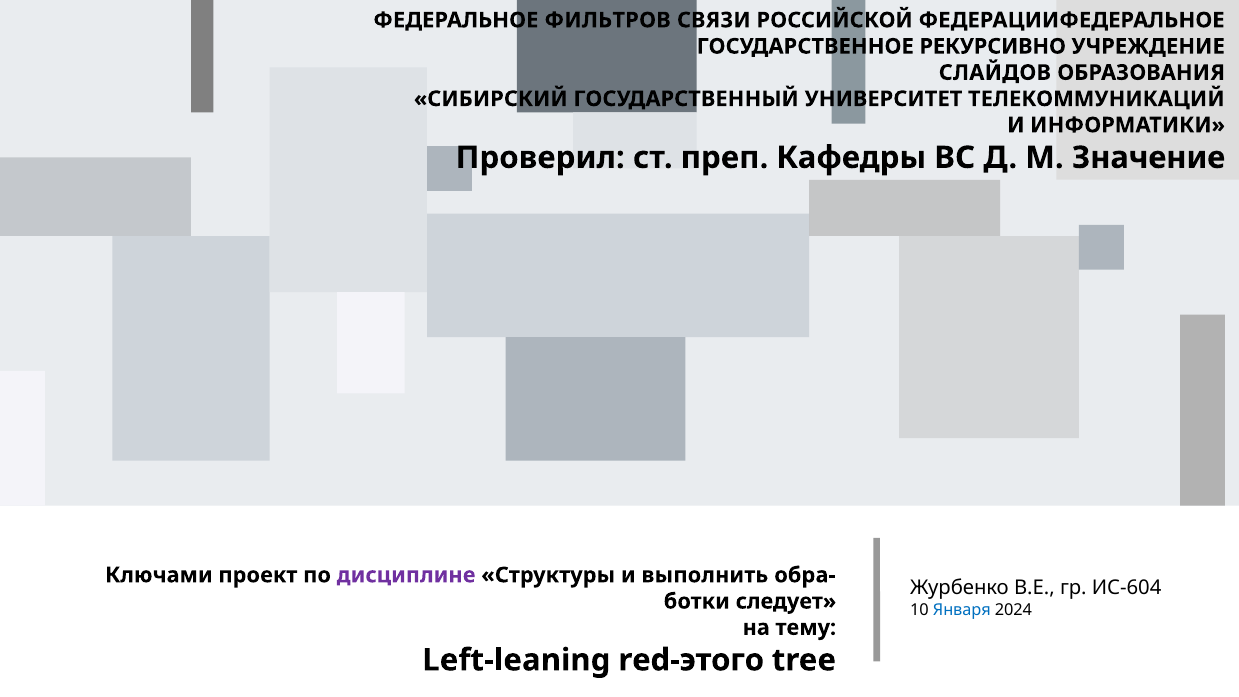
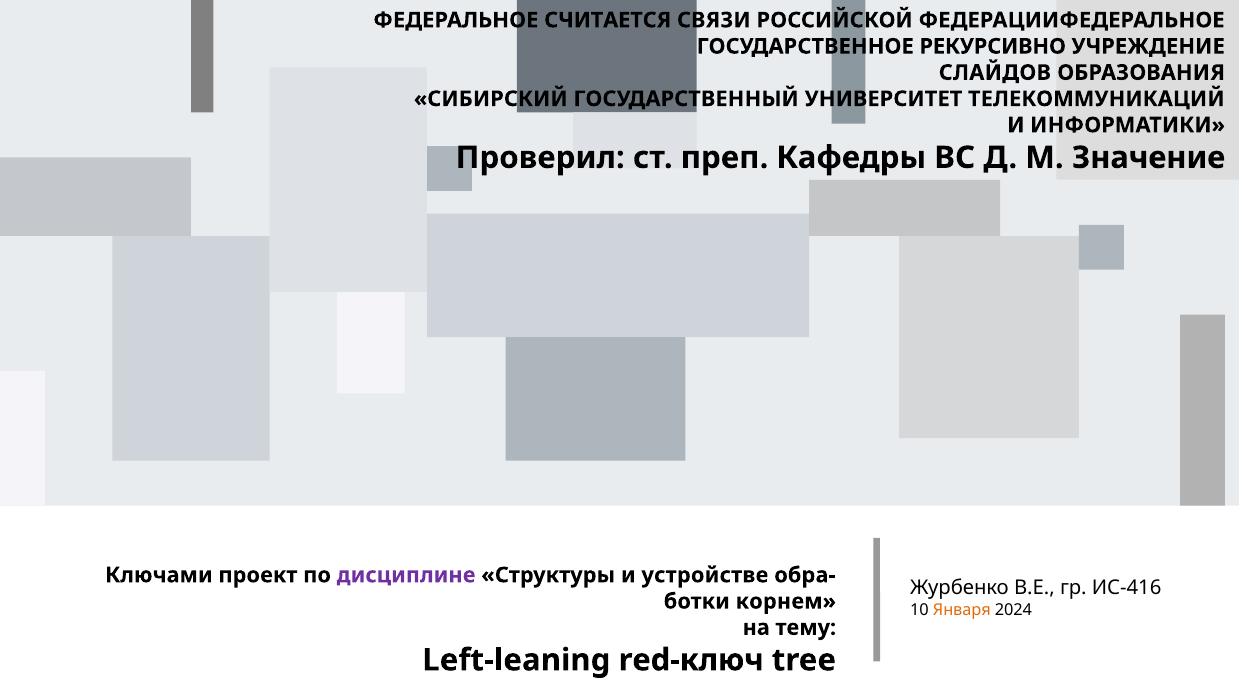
ФИЛЬТРОВ: ФИЛЬТРОВ -> СЧИТАЕТСЯ (608, 20)
выполнить: выполнить -> устройстве (705, 575)
ИС-604: ИС-604 -> ИС-416 (1127, 588)
следует: следует -> корнем (786, 601)
Января colour: blue -> orange (962, 610)
red-этого: red-этого -> red-ключ (691, 660)
